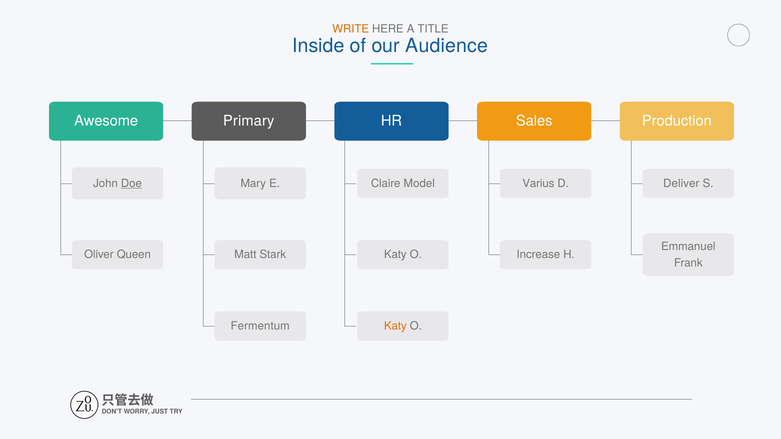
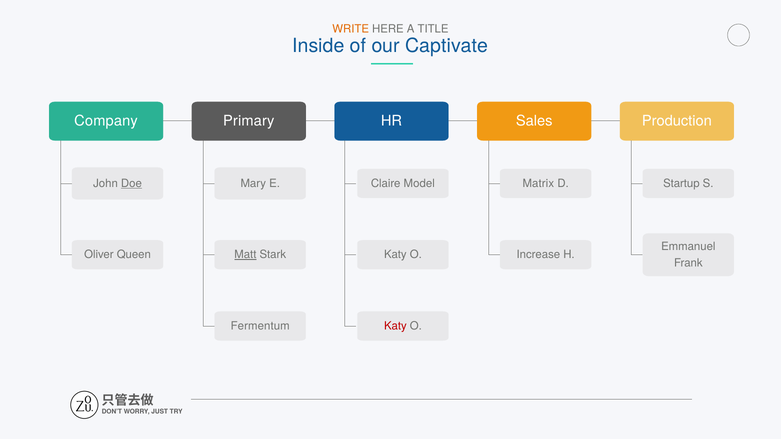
Audience: Audience -> Captivate (447, 46)
Awesome: Awesome -> Company (106, 121)
Varius: Varius -> Matrix (538, 183)
Deliver: Deliver -> Startup (681, 183)
Matt underline: none -> present (245, 255)
Katy colour: orange -> red (395, 326)
